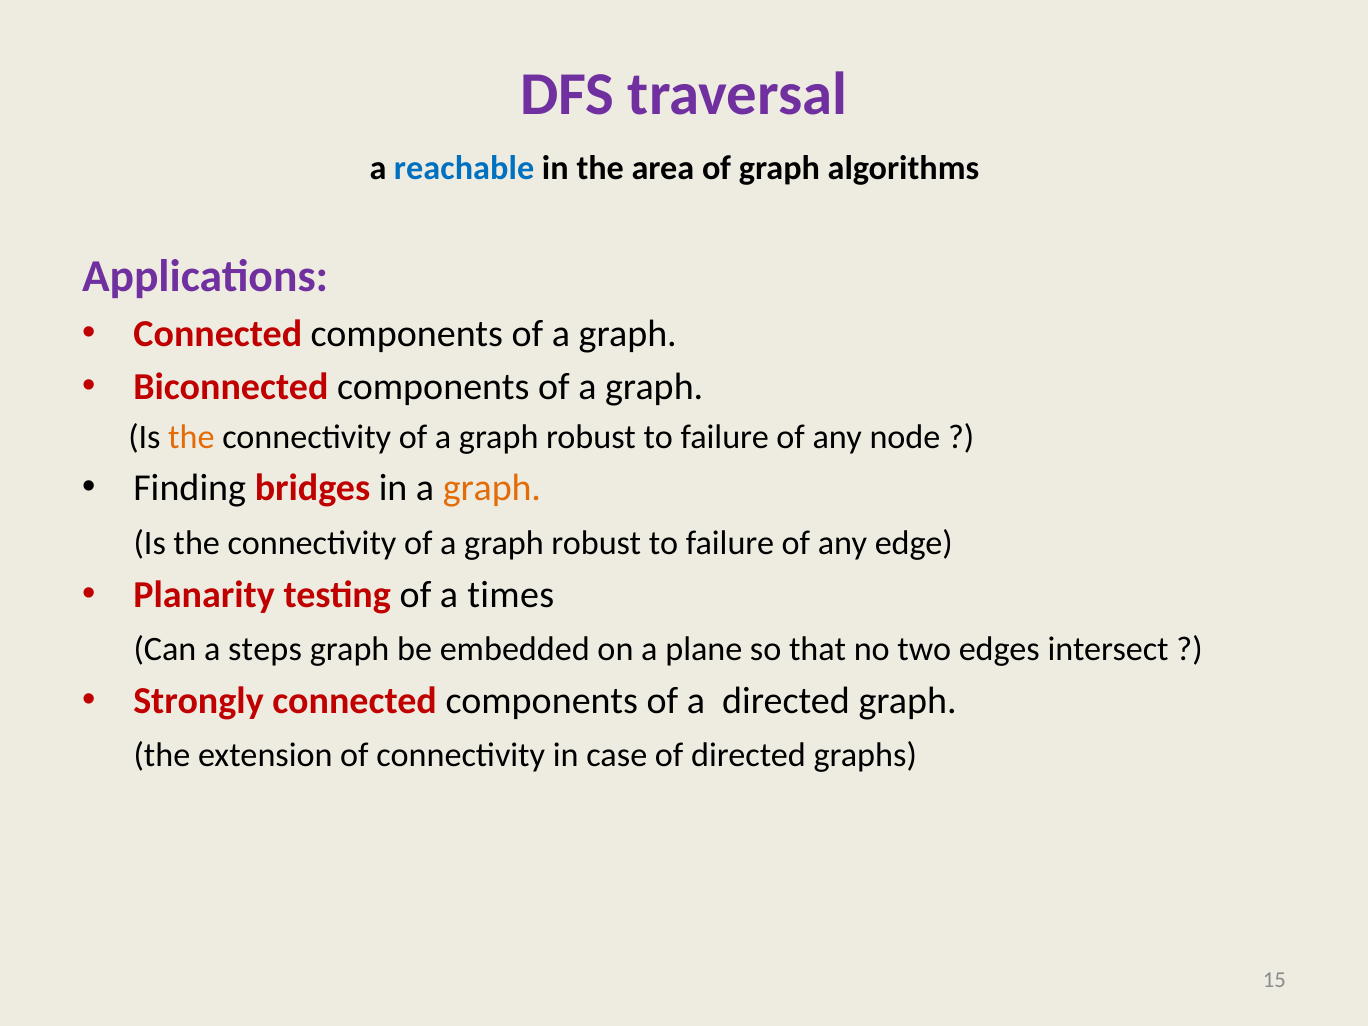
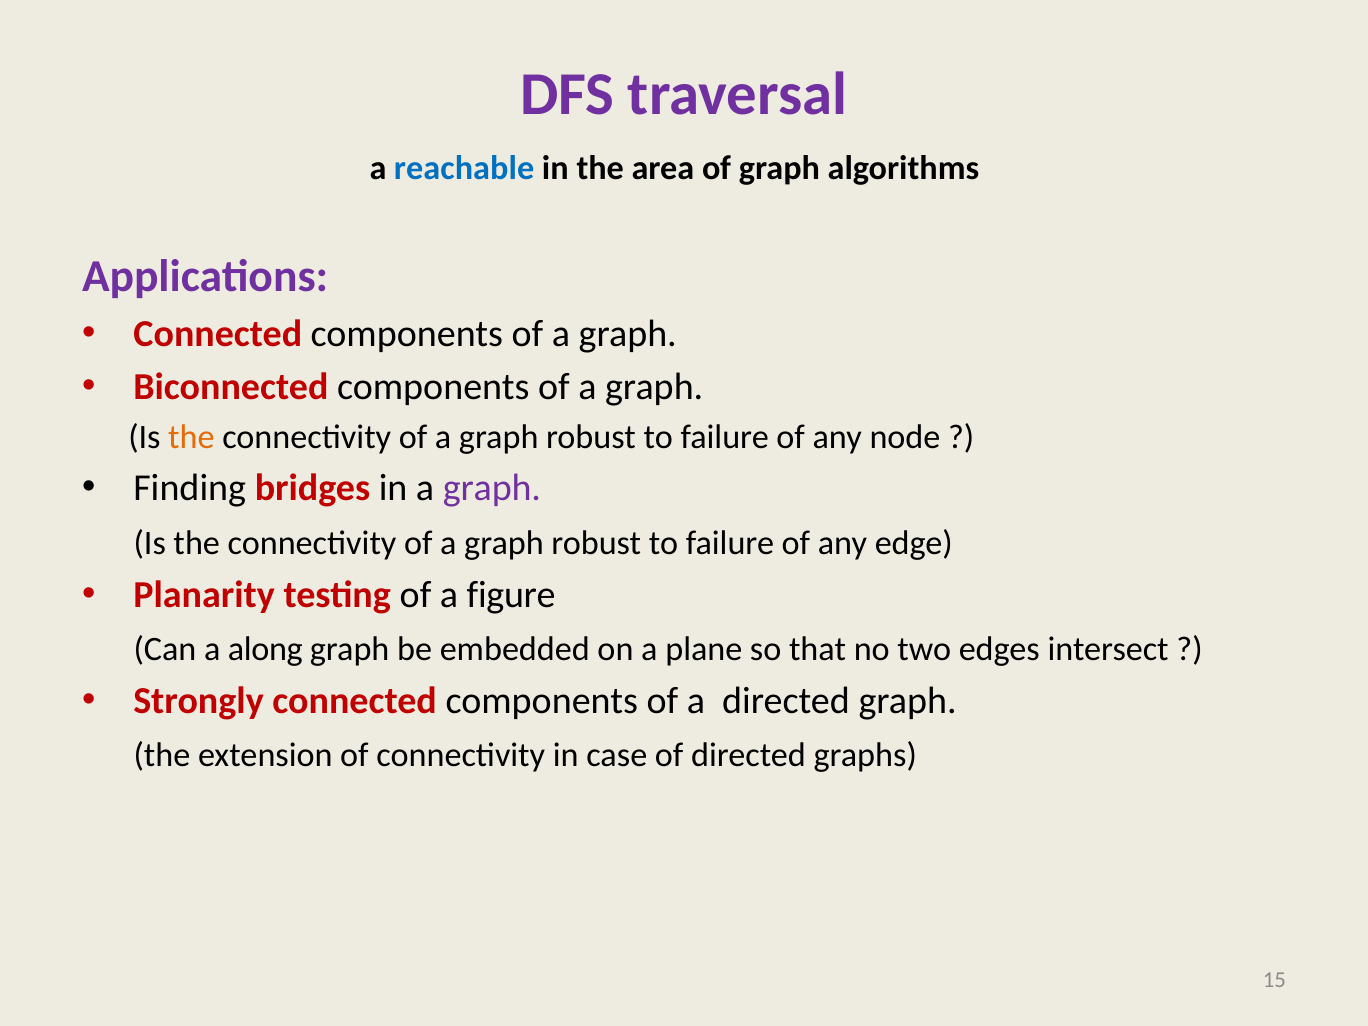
graph colour: orange -> purple (492, 488)
times: times -> figure (511, 595)
steps: steps -> along (265, 649)
